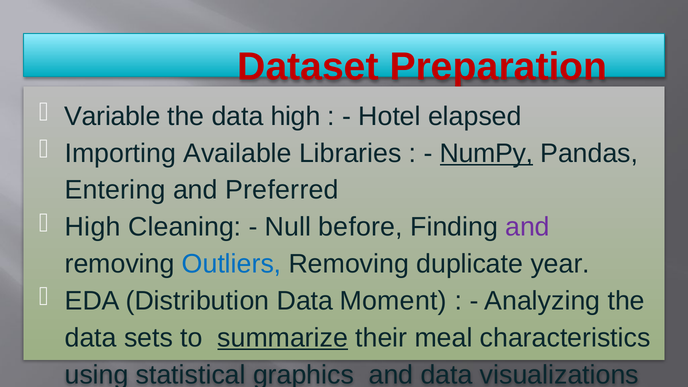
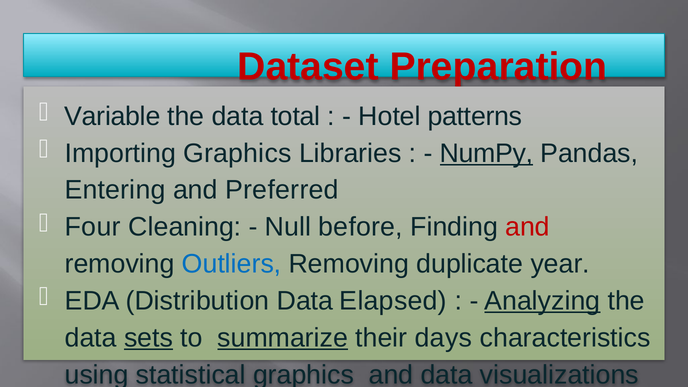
data high: high -> total (296, 116)
elapsed: elapsed -> patterns (475, 116)
Importing Available: Available -> Graphics (237, 153)
High: High -> Four (93, 227)
and colour: purple -> red (528, 227)
Moment: Moment -> Elapsed (393, 301)
Analyzing underline: none -> present (542, 301)
sets underline: none -> present (149, 338)
meal: meal -> days (444, 338)
